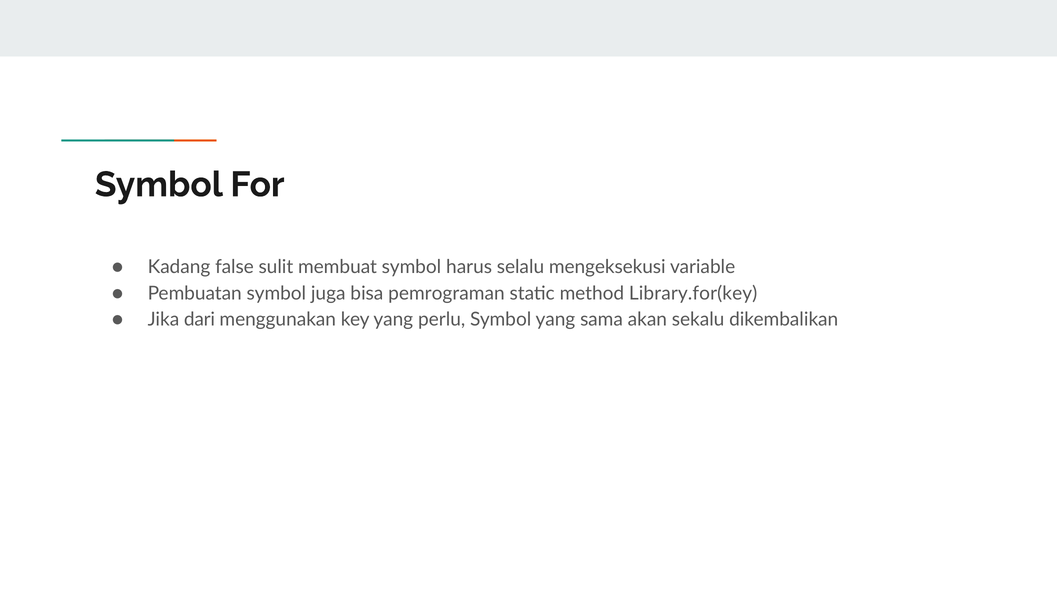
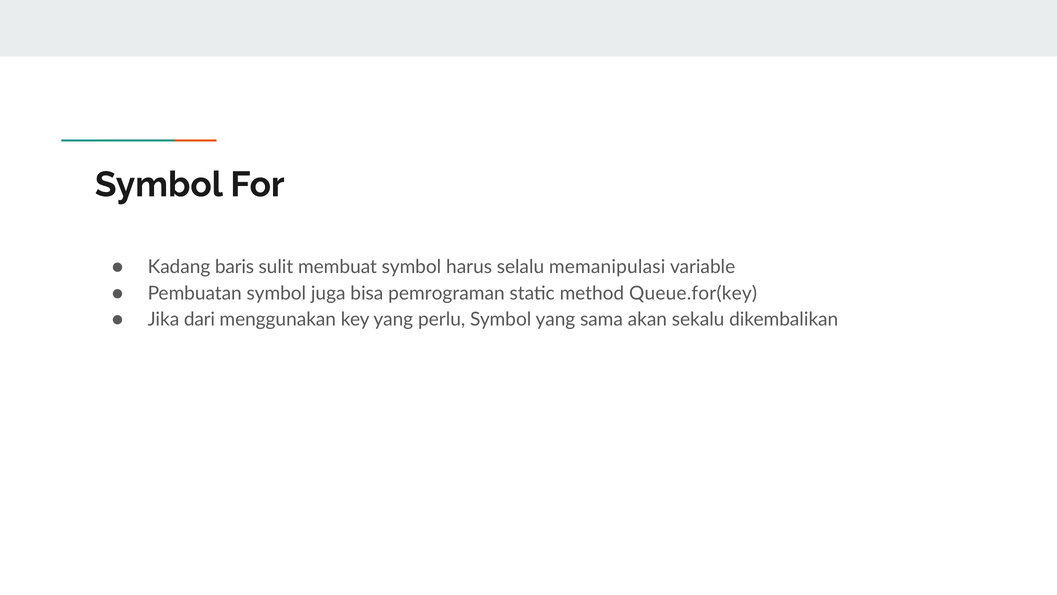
false: false -> baris (234, 267)
mengeksekusi: mengeksekusi -> memanipulasi (607, 267)
Library.for(key: Library.for(key -> Queue.for(key (693, 293)
